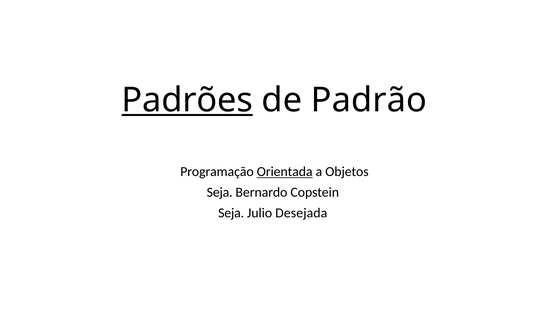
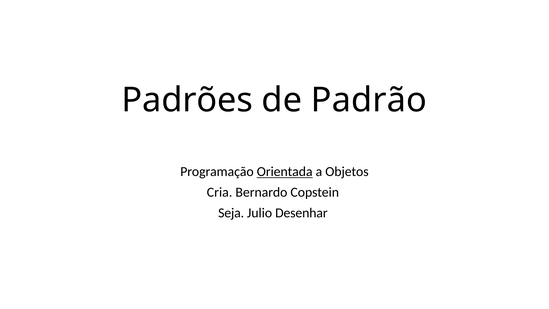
Padrões underline: present -> none (187, 100)
Seja: Seja -> Cria (220, 192)
Desejada: Desejada -> Desenhar (301, 213)
